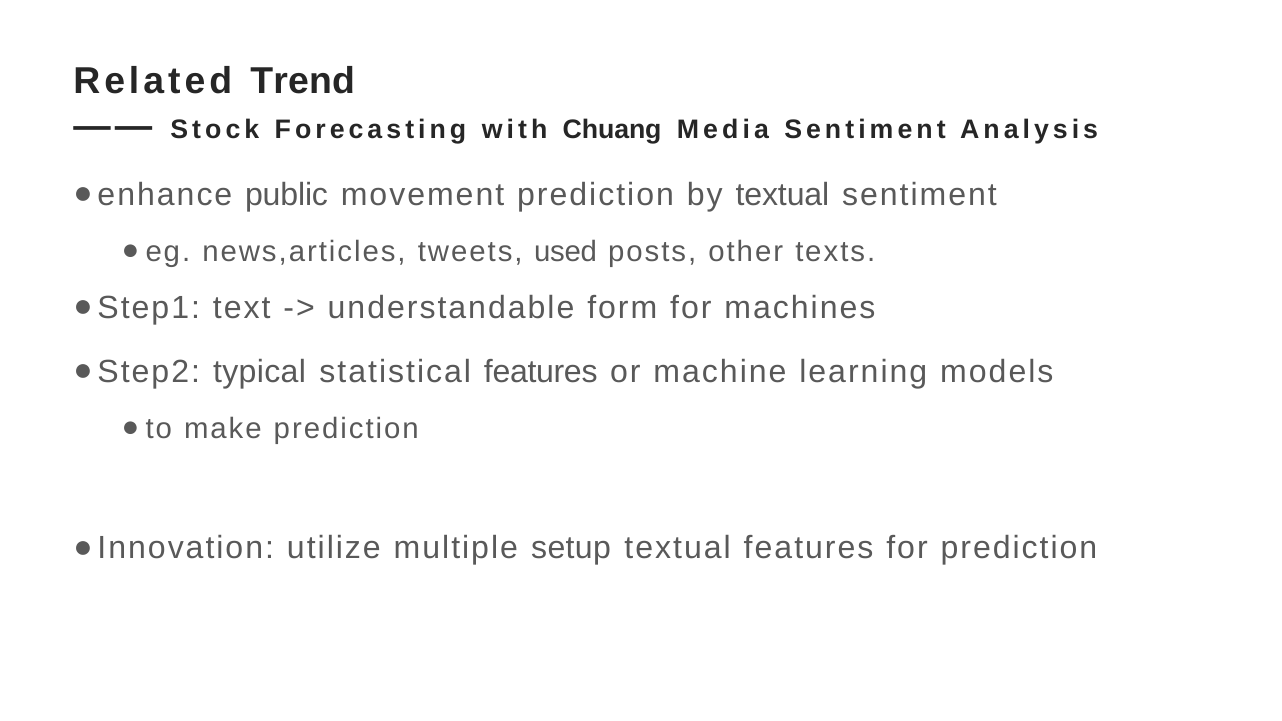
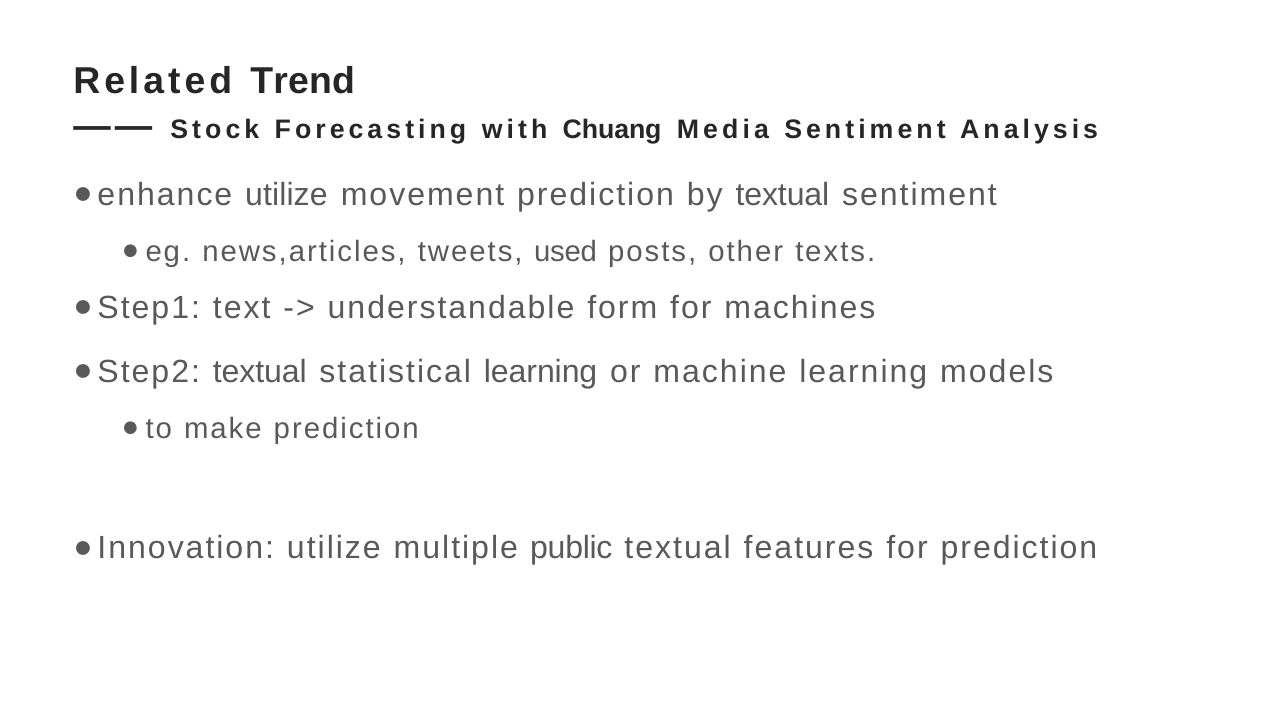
public: public -> utilize (286, 195)
typical: typical -> textual (260, 372)
statistical features: features -> learning (541, 372)
setup: setup -> public (571, 548)
